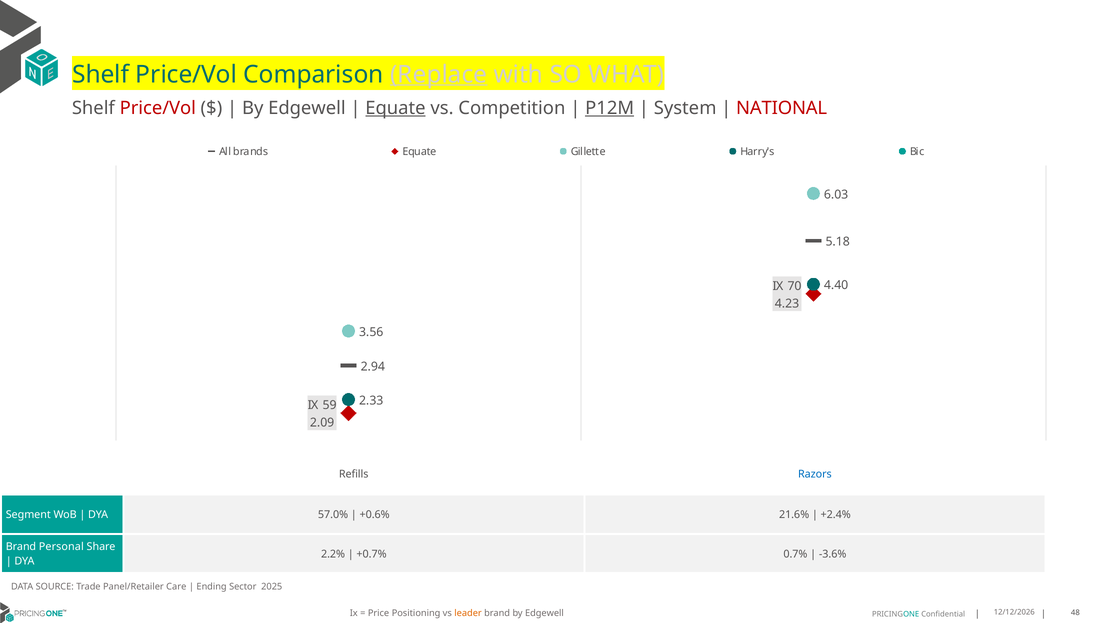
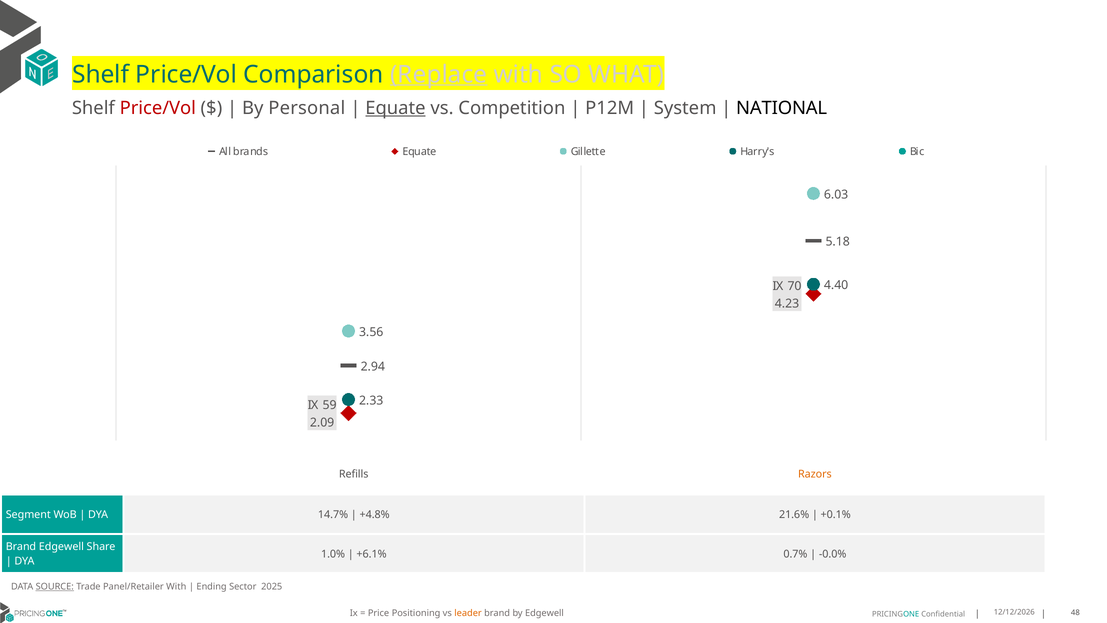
Edgewell: Edgewell -> Personal (307, 108)
P12M underline: present -> none (610, 108)
NATIONAL colour: red -> black (782, 108)
Razors colour: blue -> orange (815, 474)
57.0%: 57.0% -> 14.7% (333, 515)
+0.6%: +0.6% -> +4.8% (375, 515)
+2.4%: +2.4% -> +0.1% (836, 515)
Brand Personal: Personal -> Edgewell (61, 547)
2.2%: 2.2% -> 1.0% (333, 554)
+0.7%: +0.7% -> +6.1% (372, 554)
-3.6%: -3.6% -> -0.0% (833, 554)
SOURCE underline: none -> present (55, 586)
Panel/Retailer Care: Care -> With (176, 586)
